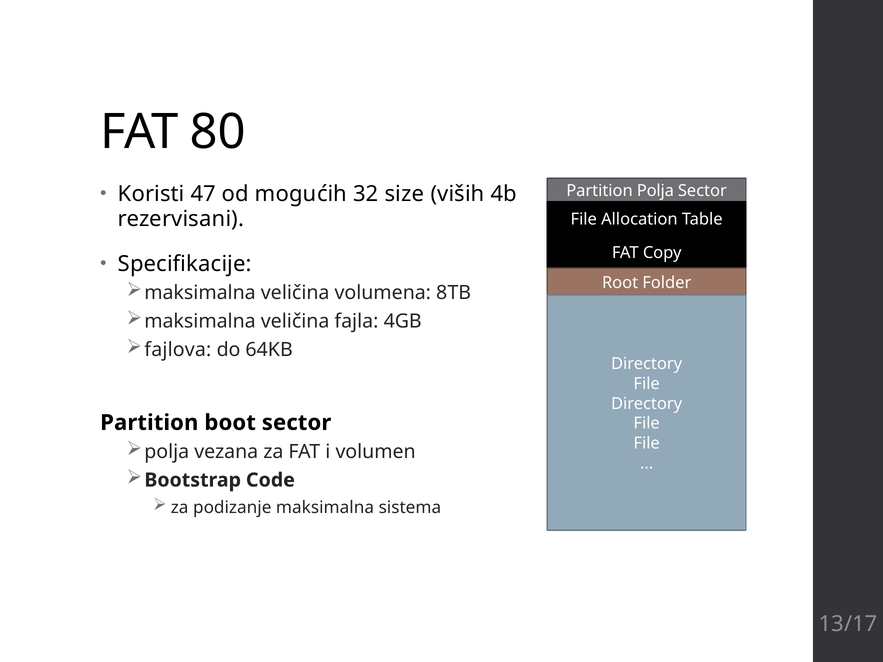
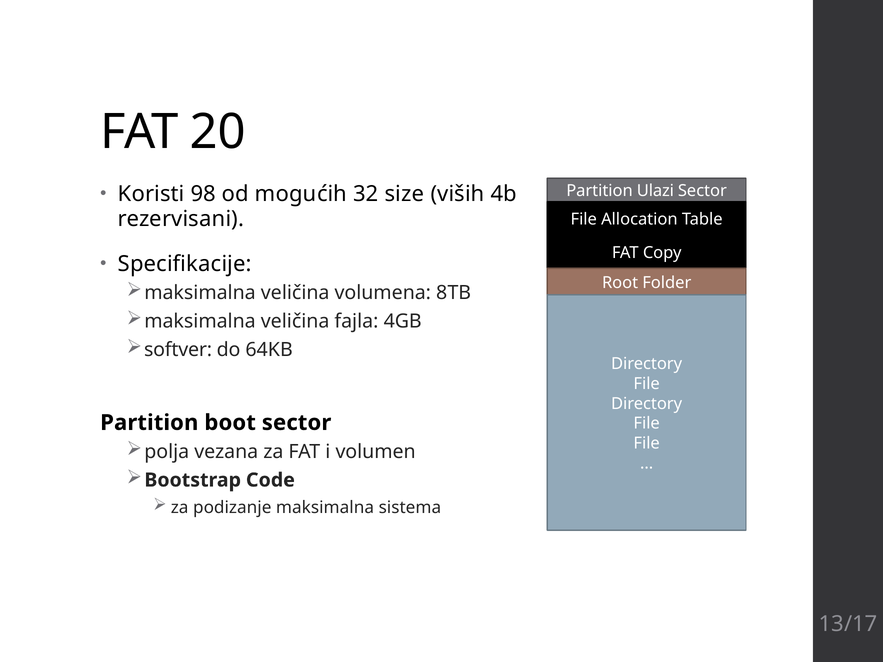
80: 80 -> 20 (218, 132)
47: 47 -> 98 (203, 194)
Partition Polja: Polja -> Ulazi (655, 191)
fajlova: fajlova -> softver (178, 350)
